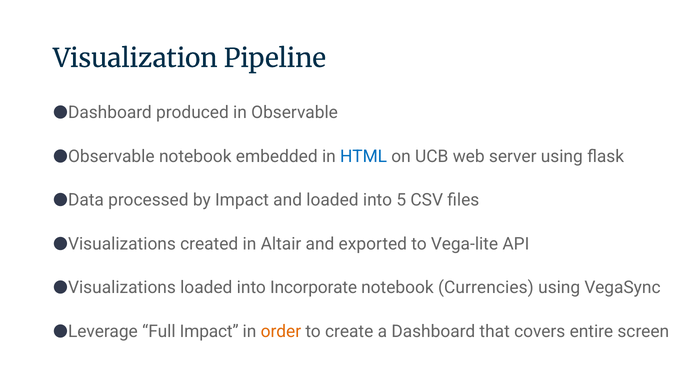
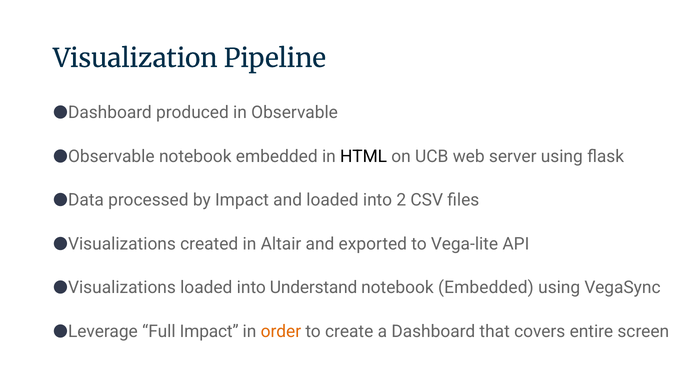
HTML colour: blue -> black (364, 156)
5: 5 -> 2 (401, 200)
Incorporate: Incorporate -> Understand (314, 287)
Currencies: Currencies -> Embedded (486, 287)
